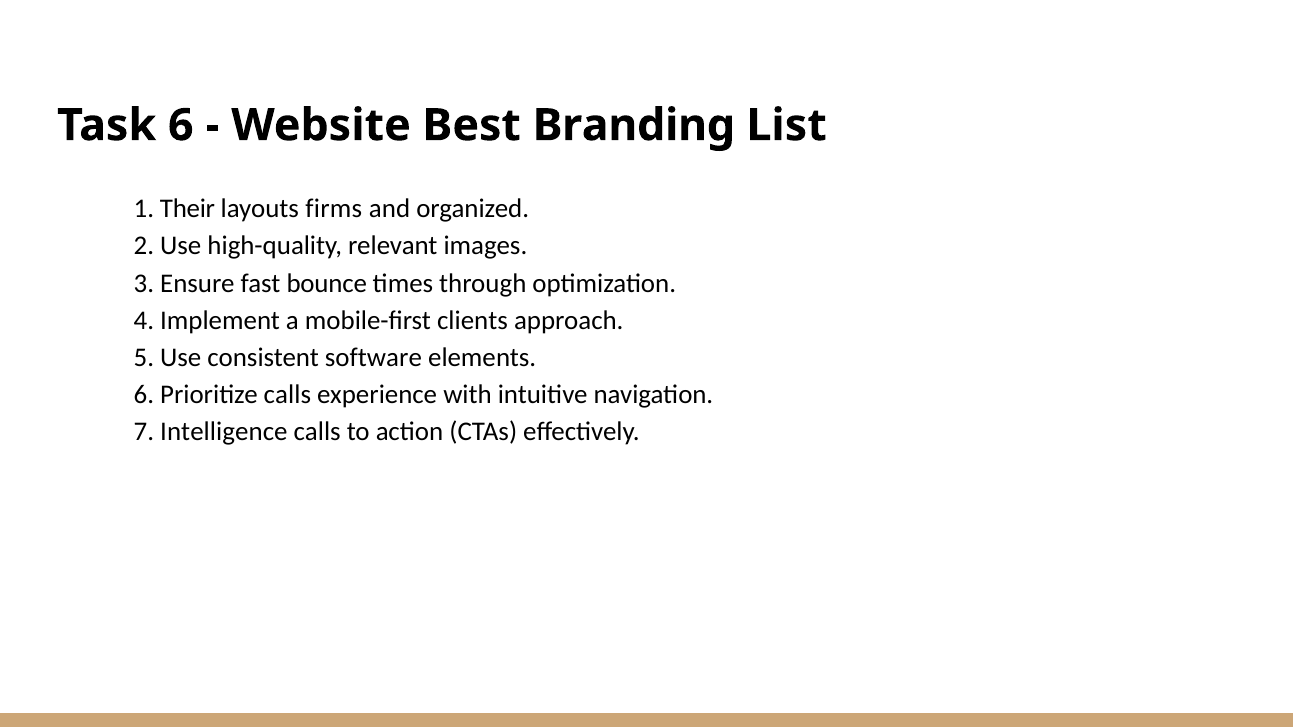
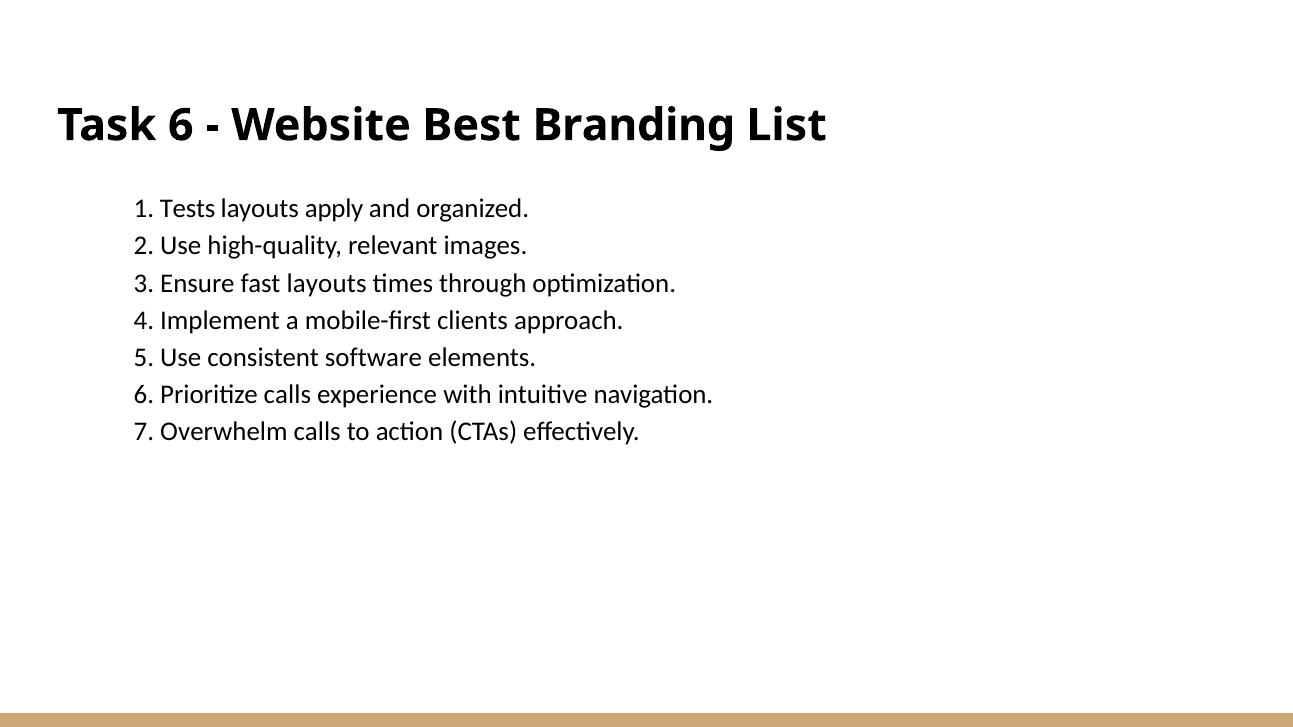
Their: Their -> Tests (188, 209)
firms: firms -> apply (334, 209)
fast bounce: bounce -> layouts (327, 283)
Intelligence: Intelligence -> Overwhelm (224, 432)
